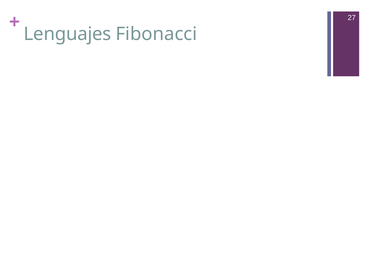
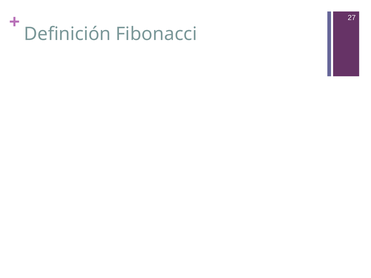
Lenguajes: Lenguajes -> Definición (67, 34)
